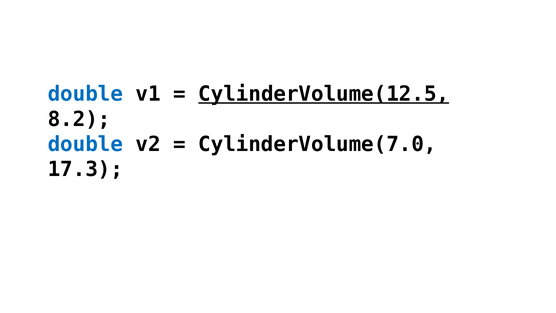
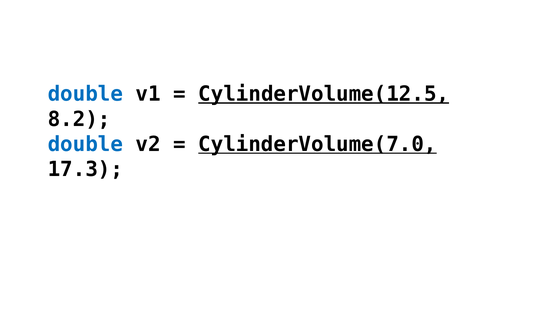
CylinderVolume(7.0 underline: none -> present (317, 144)
